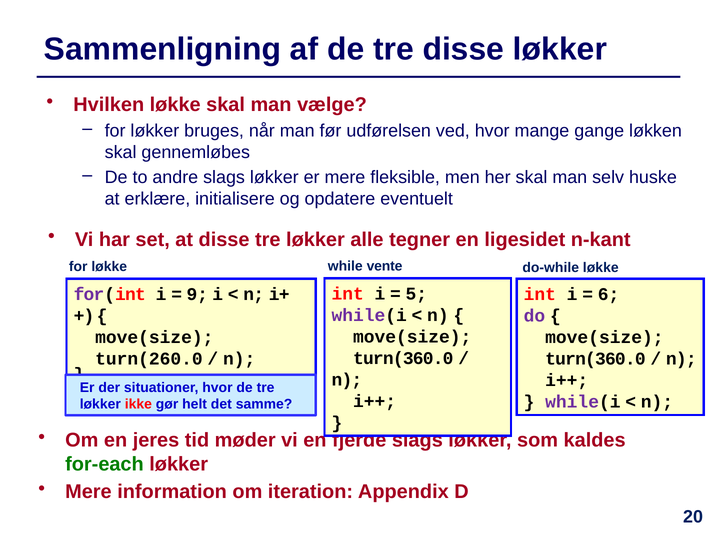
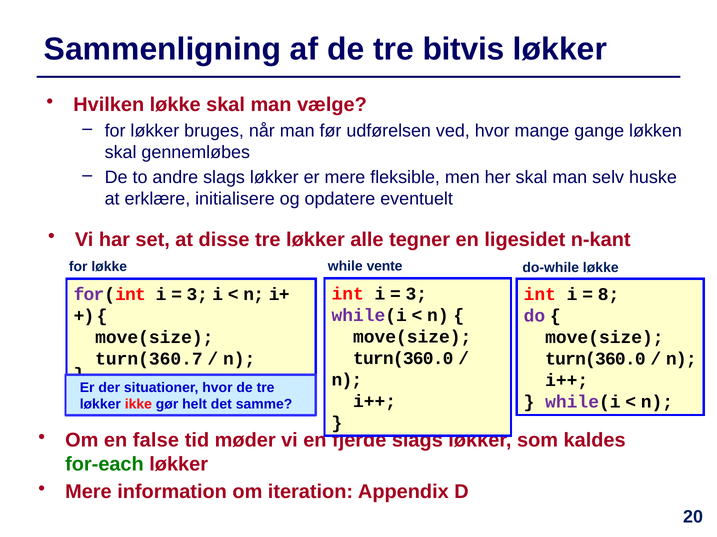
tre disse: disse -> bitvis (464, 49)
5: 5 -> 3 (416, 294)
9: 9 -> 3 (197, 295)
6: 6 -> 8 (609, 295)
turn(260.0: turn(260.0 -> turn(360.7 (149, 359)
jeres: jeres -> false (156, 441)
